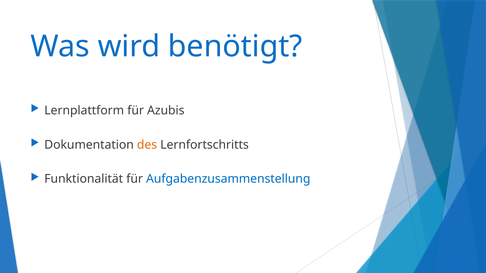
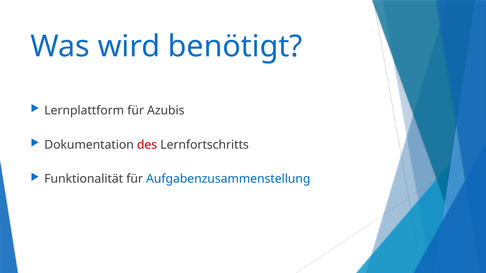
des colour: orange -> red (147, 145)
